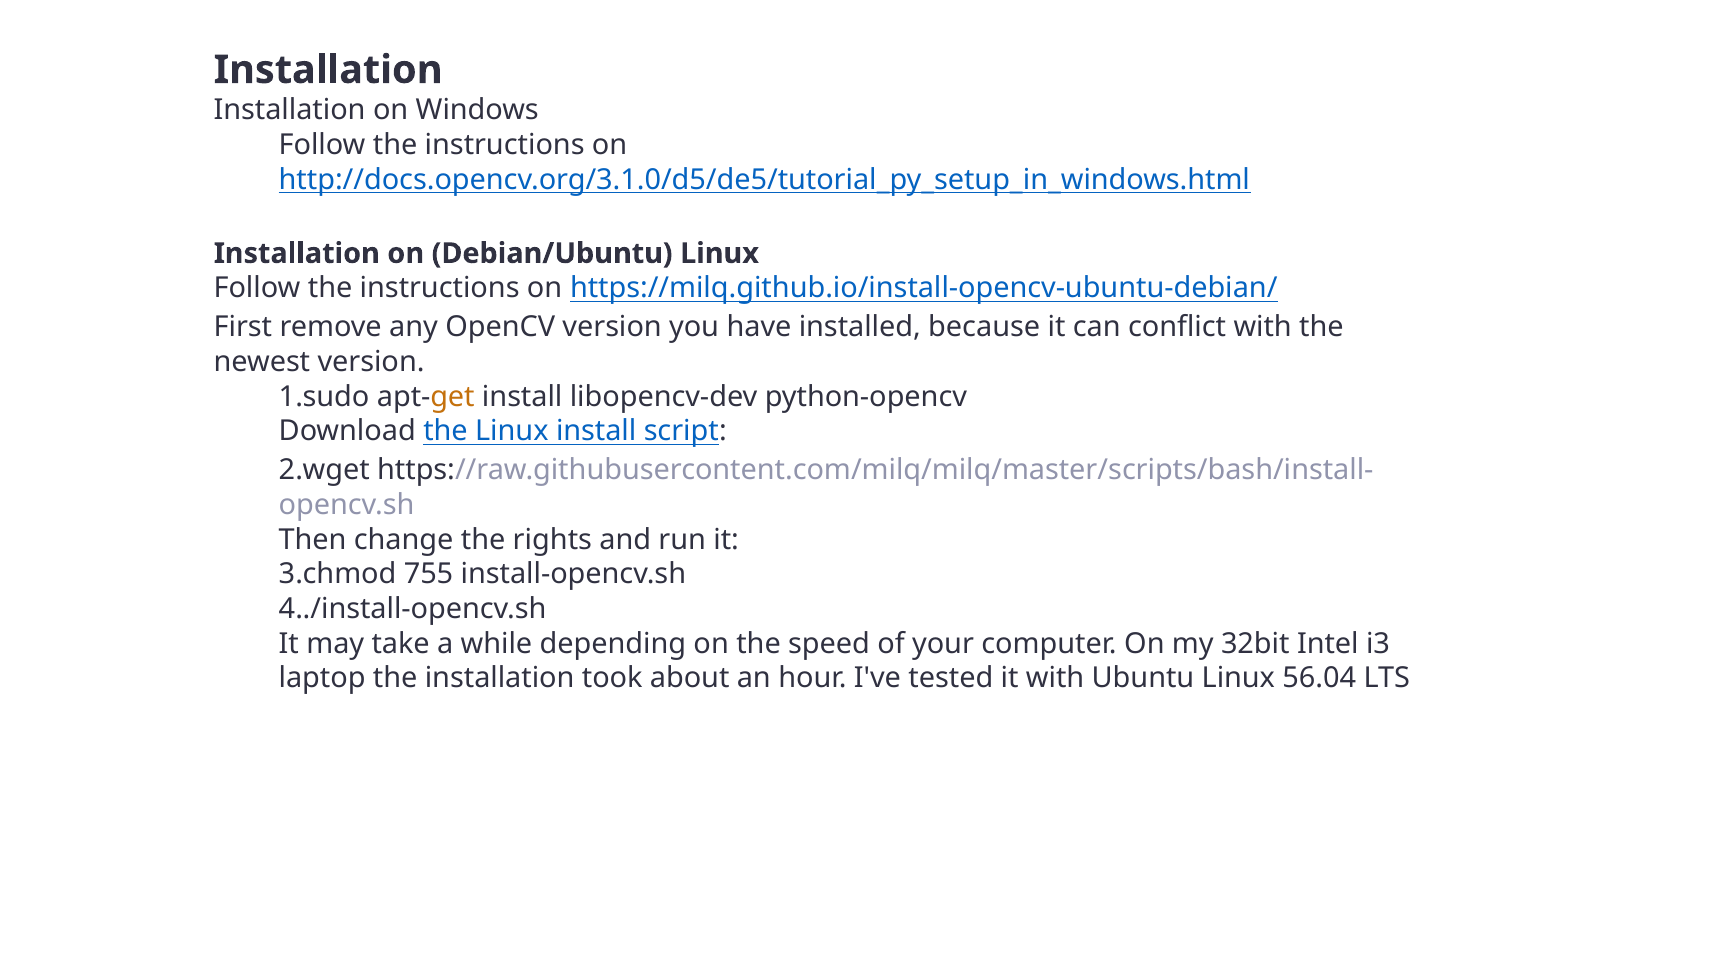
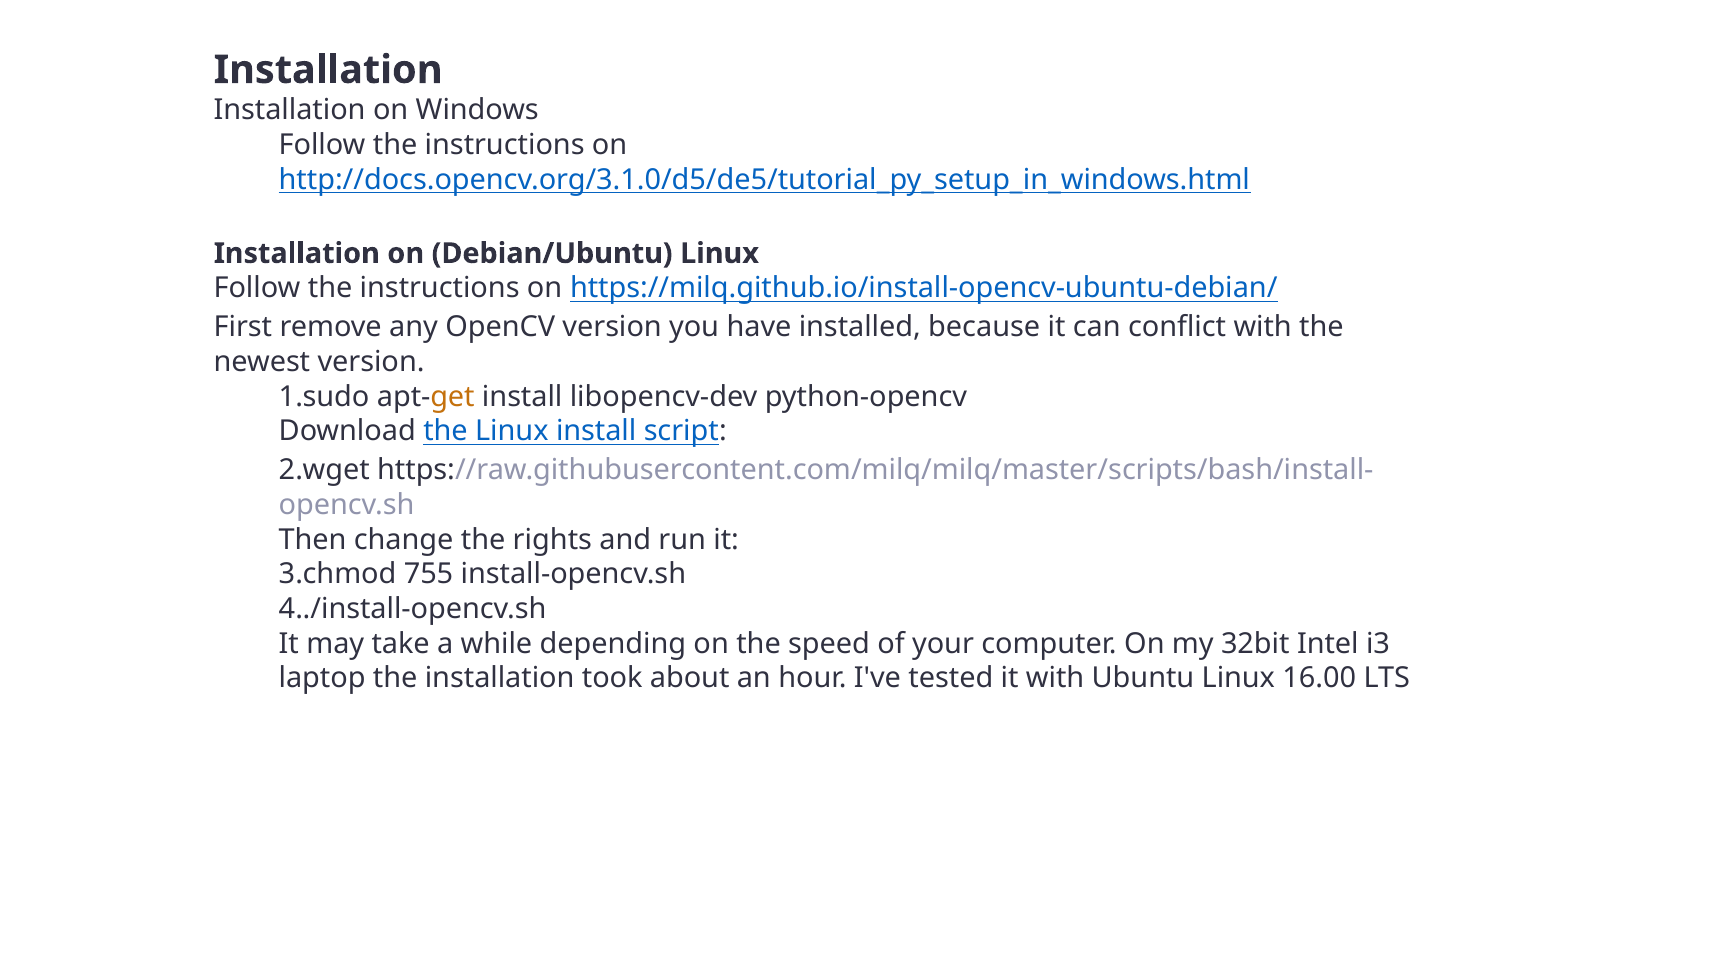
56.04: 56.04 -> 16.00 (1319, 679)
